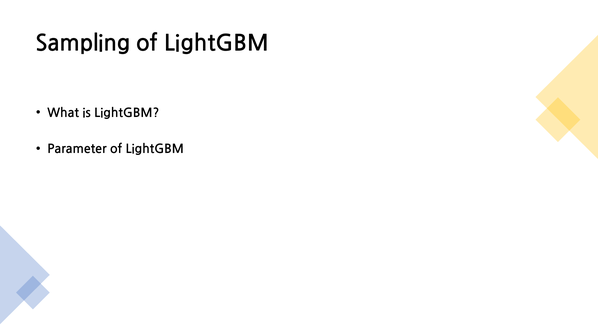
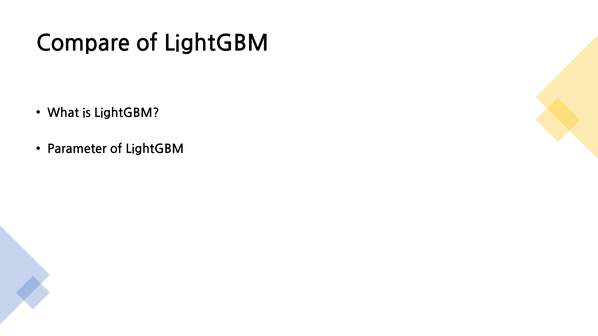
Sampling: Sampling -> Compare (83, 43)
